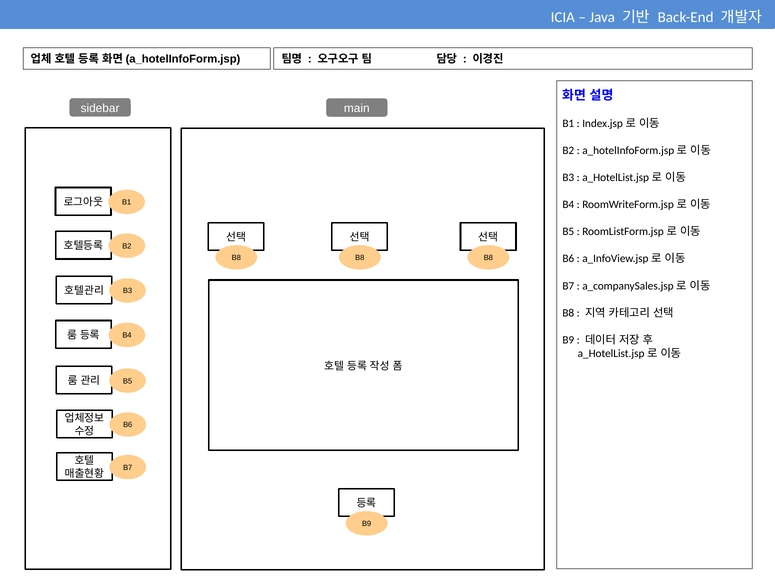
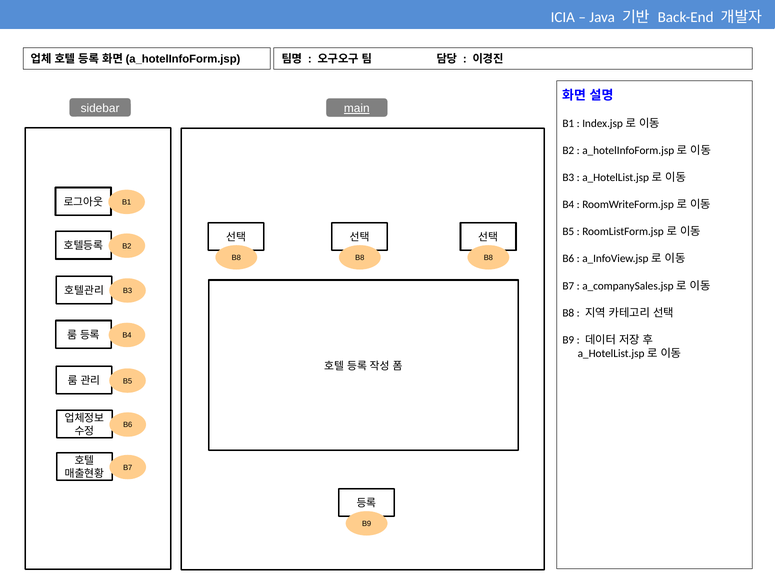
main underline: none -> present (357, 108)
